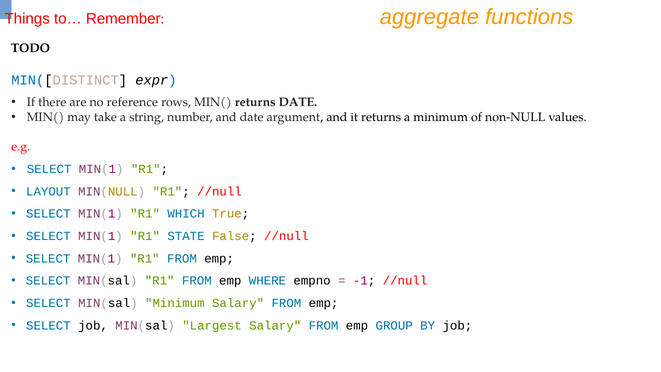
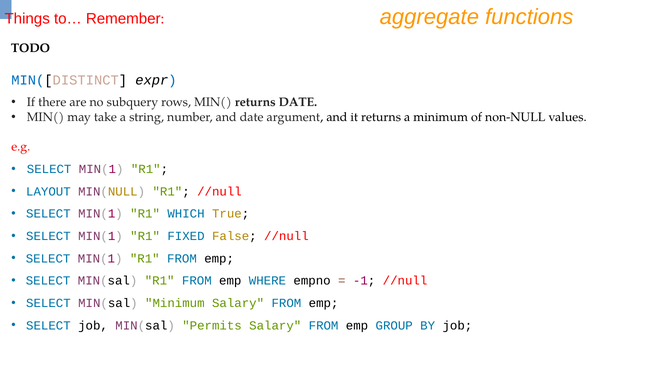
reference: reference -> subquery (132, 102)
STATE: STATE -> FIXED (186, 236)
Largest: Largest -> Permits (212, 325)
